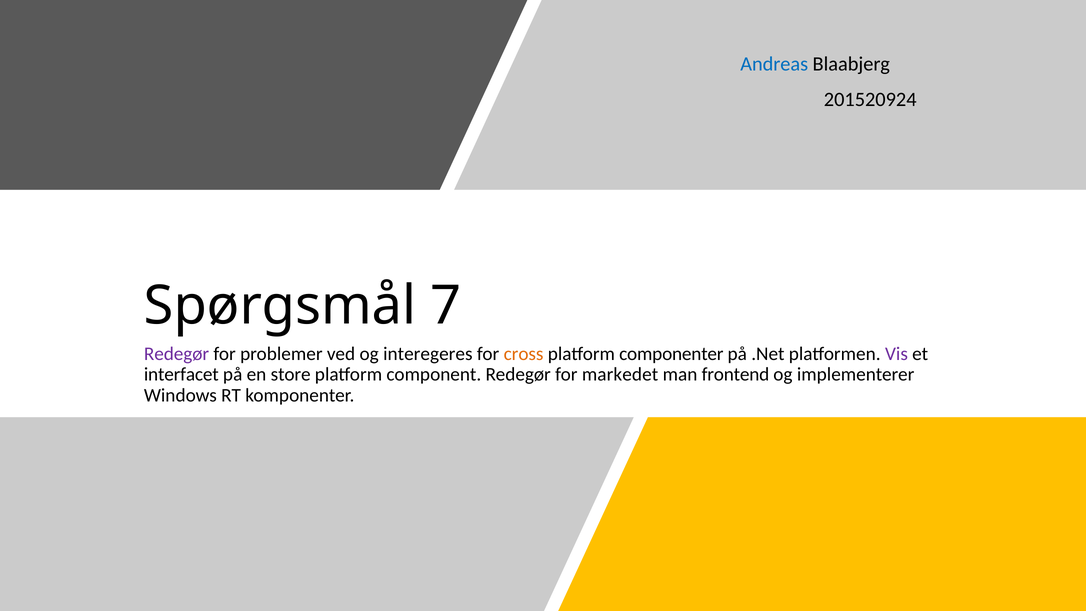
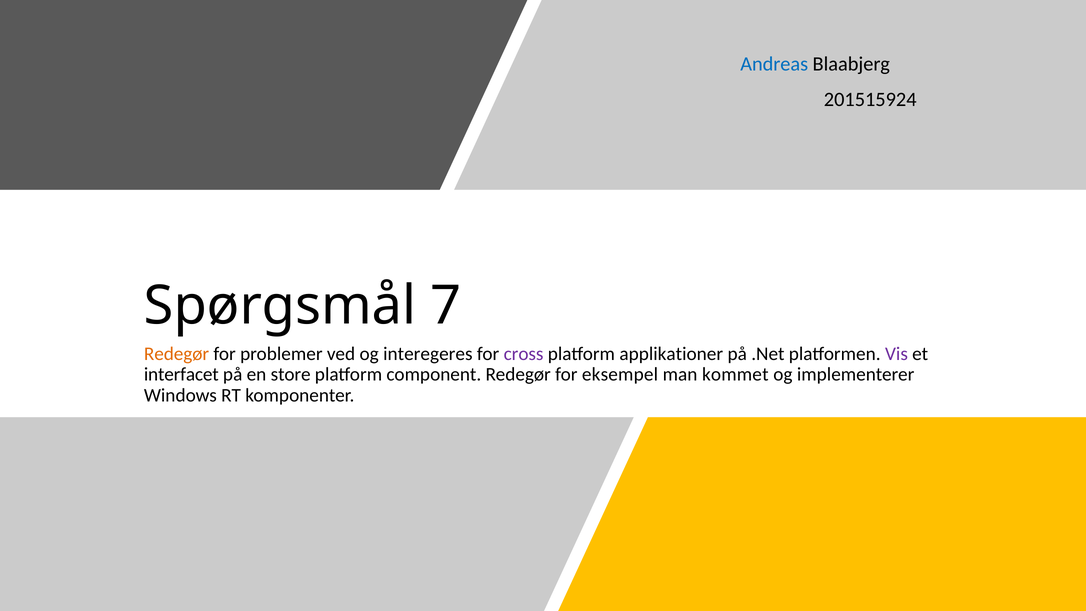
201520924: 201520924 -> 201515924 (870, 99)
Redegør colour: purple -> orange (177, 354)
cross colour: orange -> purple (524, 354)
componenter: componenter -> applikationer (671, 354)
markedet: markedet -> eksempel (620, 375)
frontend: frontend -> kommet (735, 375)
